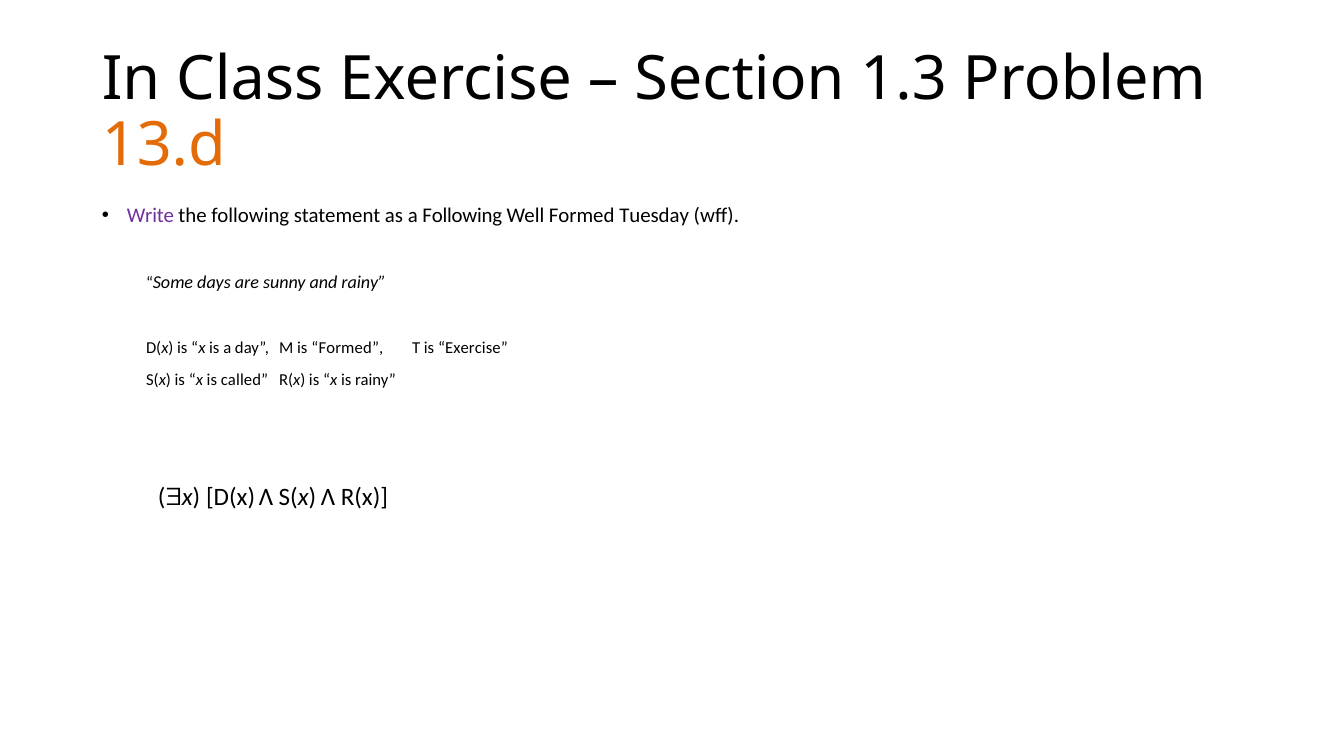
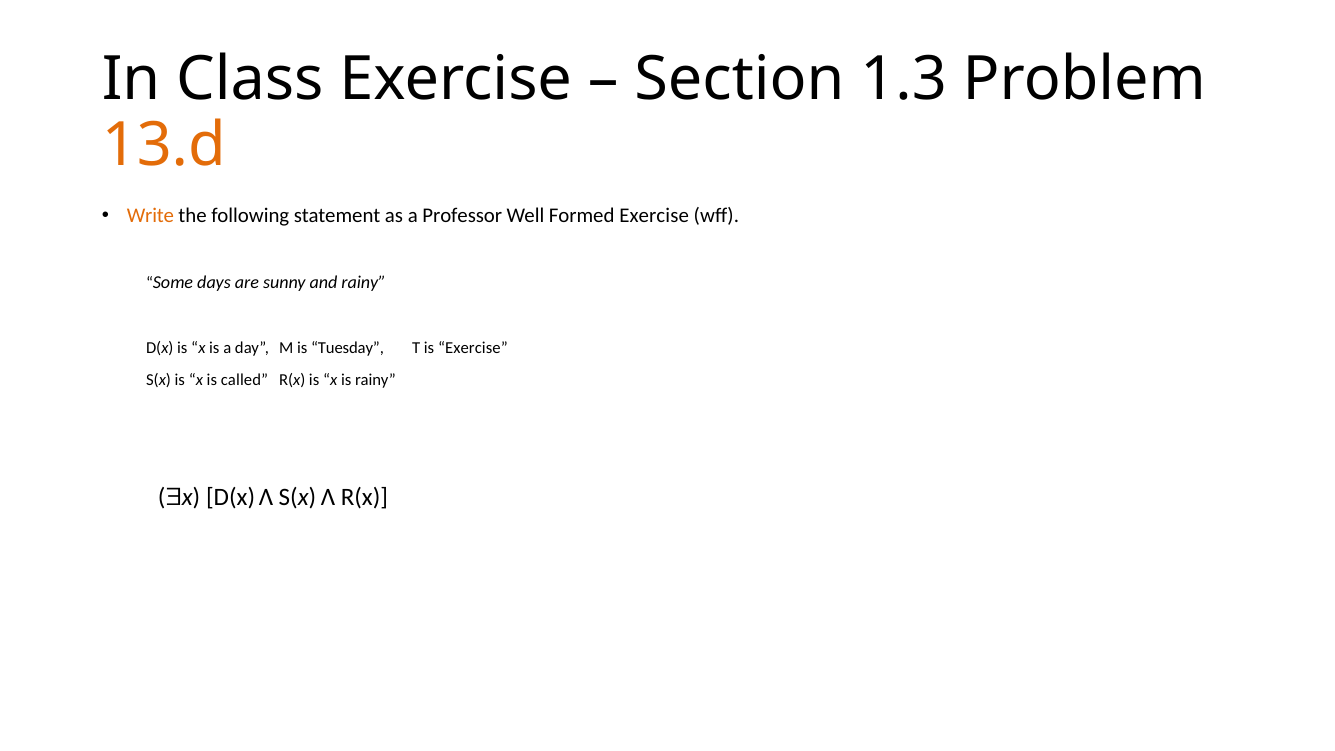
Write colour: purple -> orange (150, 216)
a Following: Following -> Professor (462, 216)
Formed Tuesday: Tuesday -> Exercise (654, 216)
is Formed: Formed -> Tuesday (348, 348)
